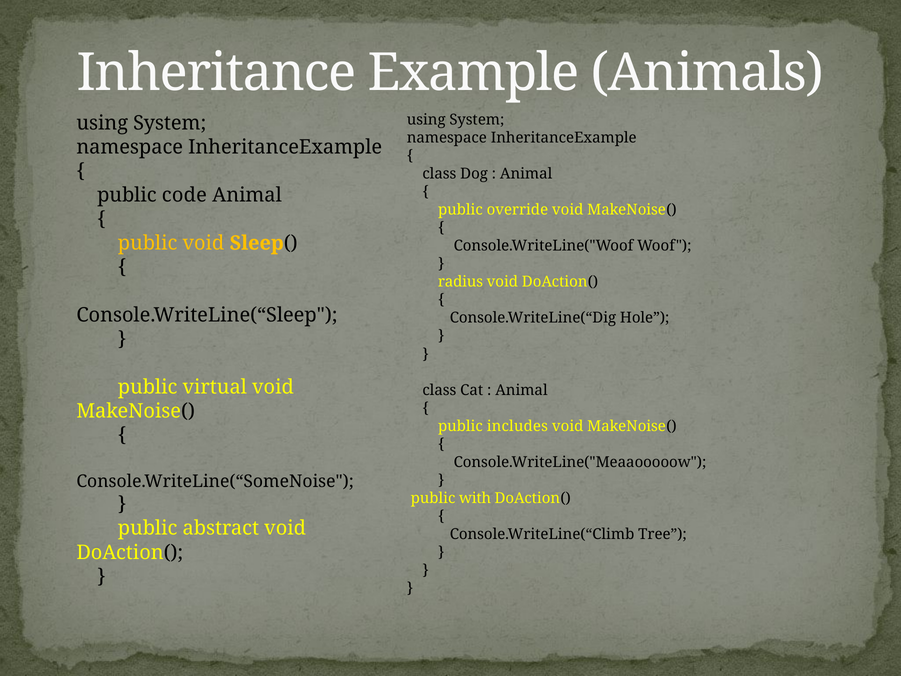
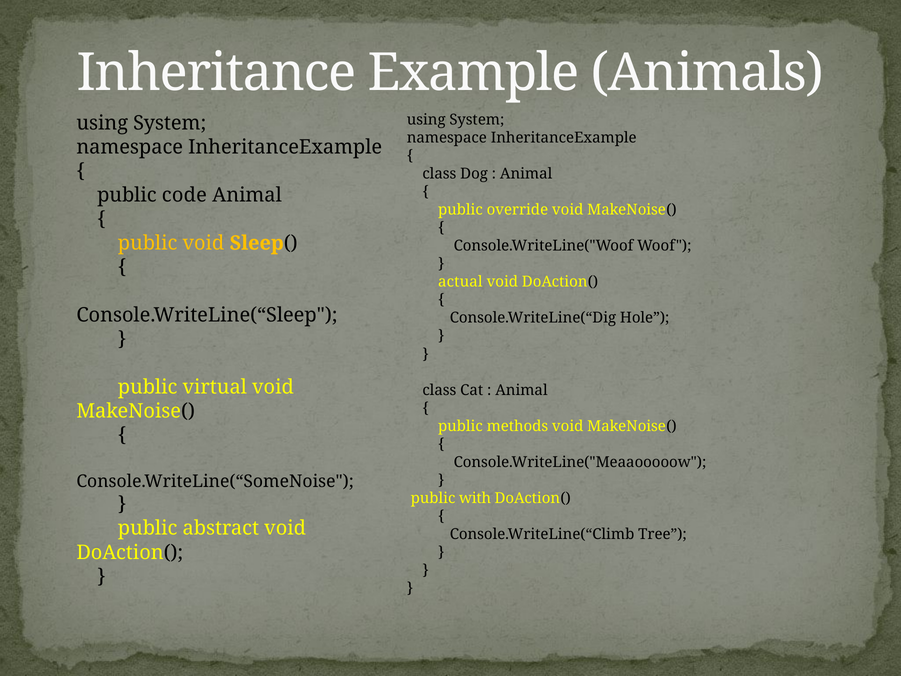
radius: radius -> actual (460, 282)
includes: includes -> methods (517, 426)
